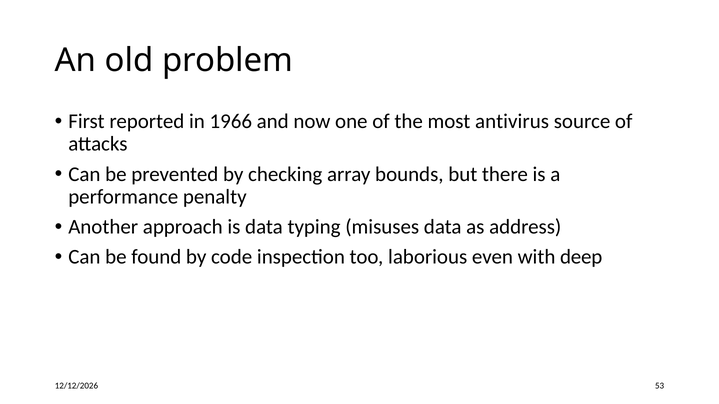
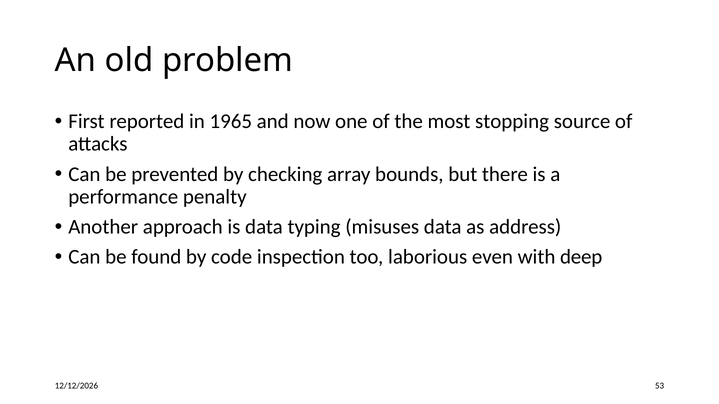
1966: 1966 -> 1965 (231, 122)
antivirus: antivirus -> stopping (512, 122)
